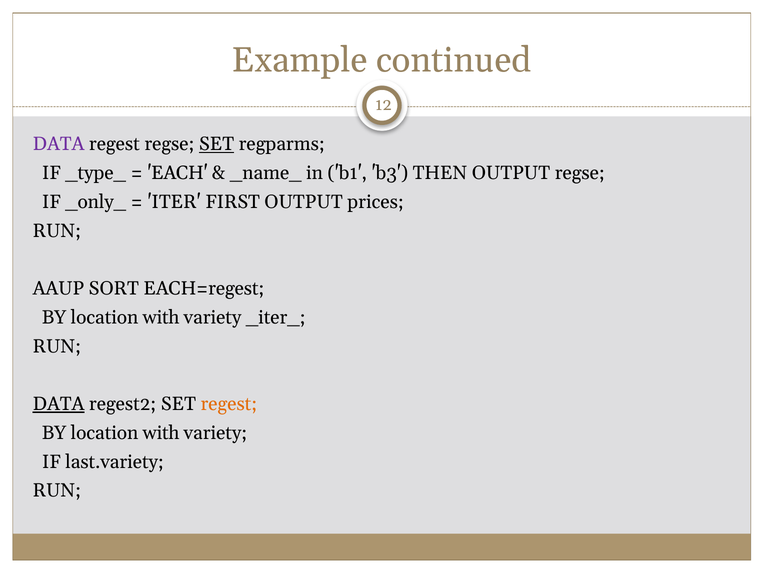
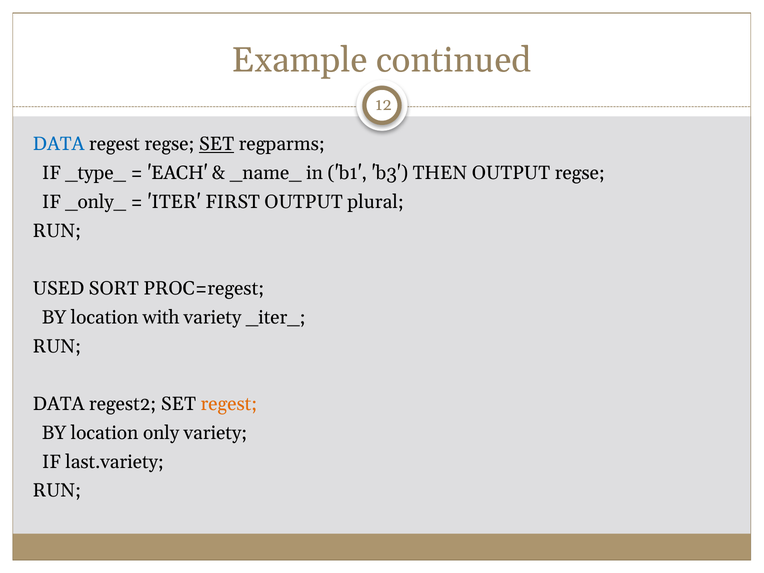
DATA colour: purple -> blue (59, 144)
prices: prices -> plural (376, 202)
AAUP: AAUP -> USED (59, 289)
EACH=regest: EACH=regest -> PROC=regest (204, 289)
DATA underline: present -> none (59, 404)
with: with -> only (161, 433)
